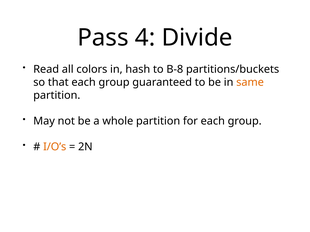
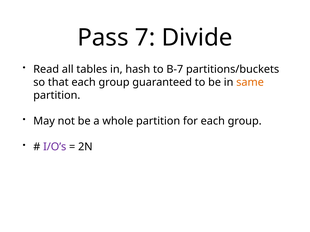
4: 4 -> 7 (145, 38)
colors: colors -> tables (92, 69)
B-8: B-8 -> B-7 (175, 69)
I/O’s colour: orange -> purple (55, 147)
